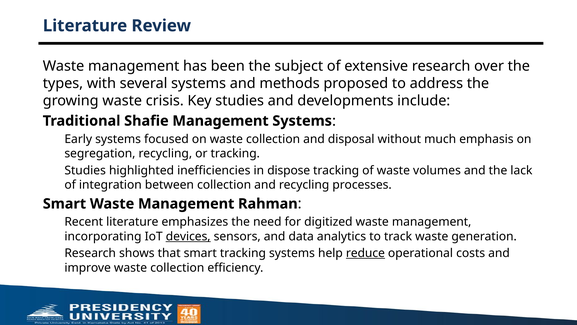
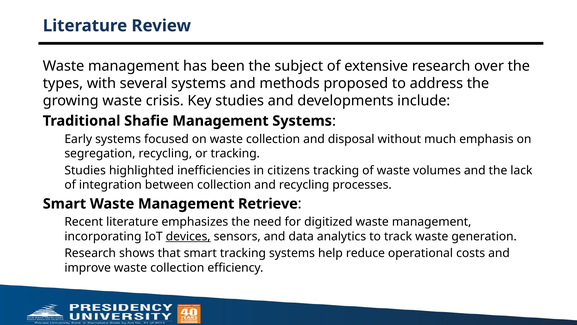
dispose: dispose -> citizens (289, 170)
Rahman: Rahman -> Retrieve (268, 204)
reduce underline: present -> none (365, 253)
